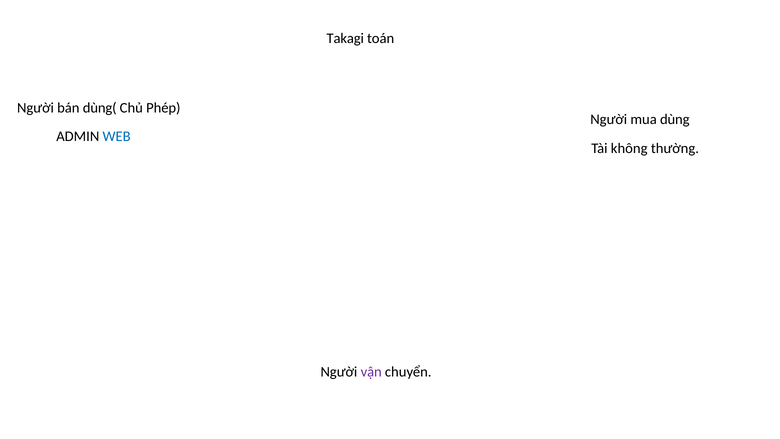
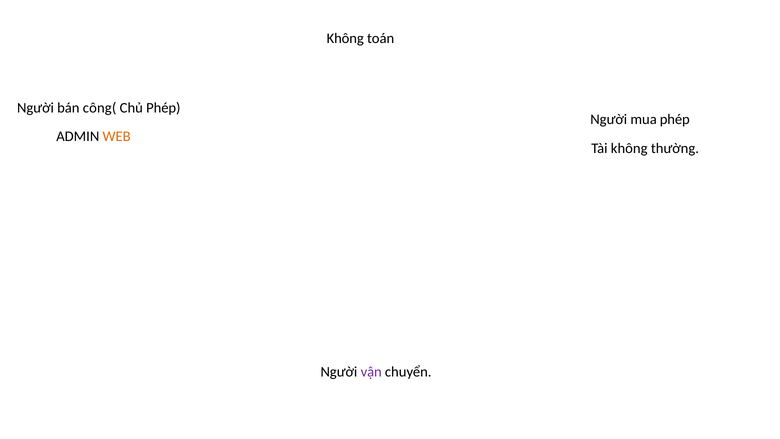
Takagi: Takagi -> Không (345, 38)
dùng(: dùng( -> công( (100, 108)
mua dùng: dùng -> phép (675, 119)
WEB colour: blue -> orange (117, 136)
